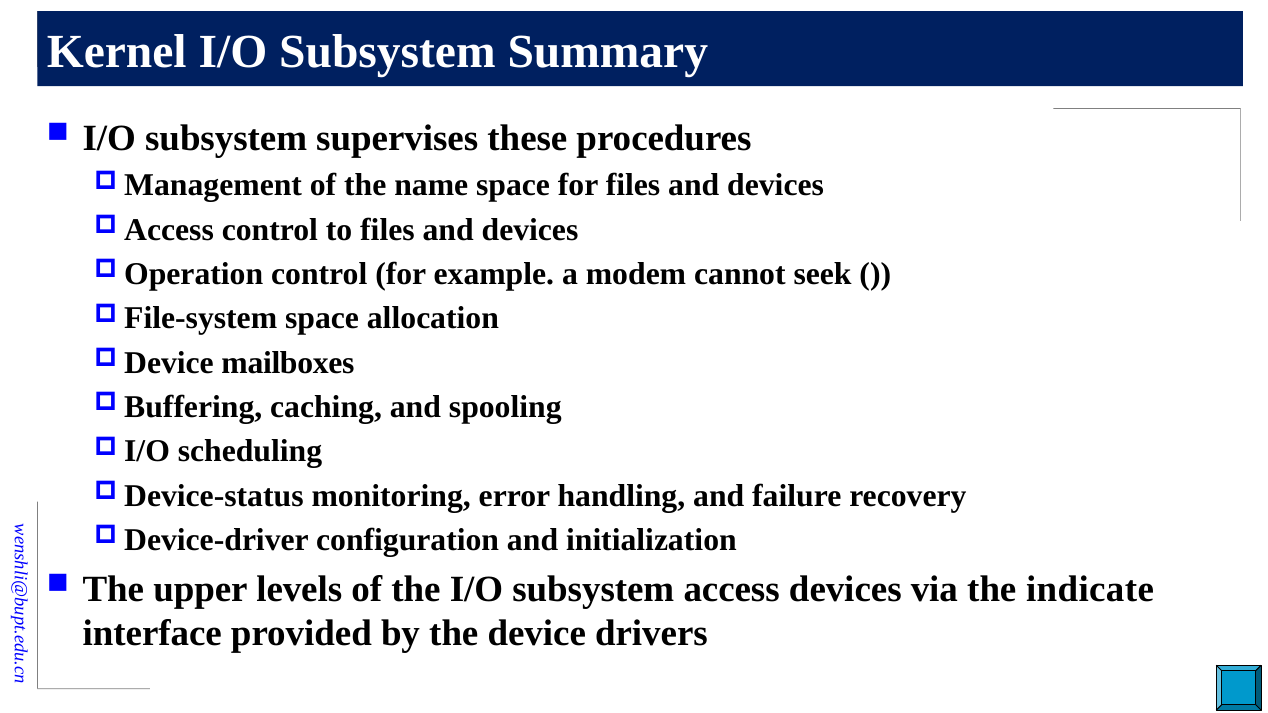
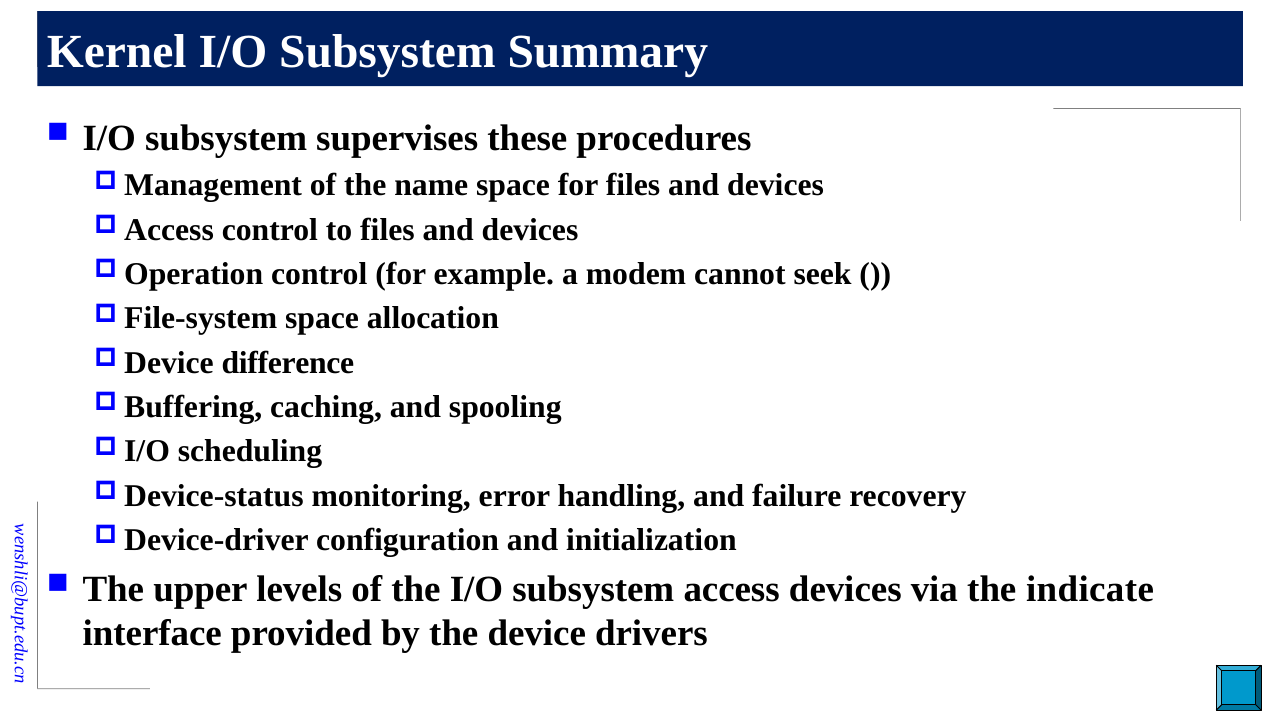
mailboxes: mailboxes -> difference (288, 363)
